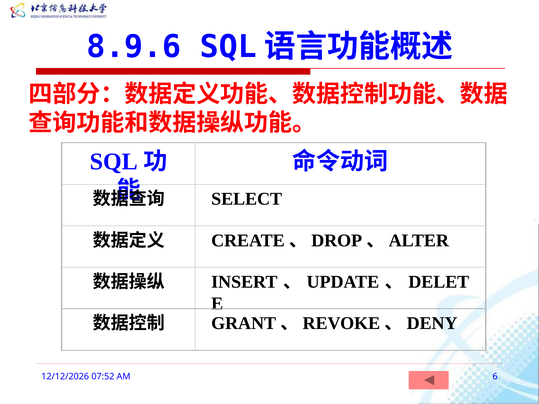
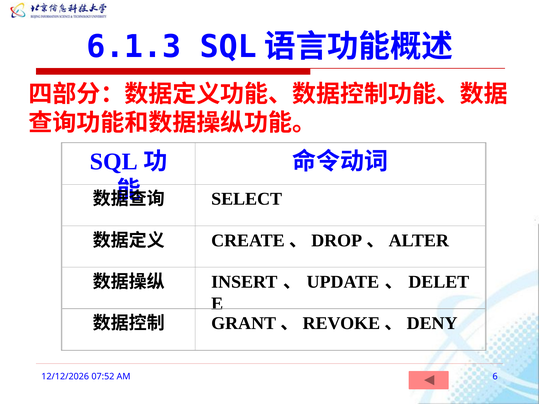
8.9.6: 8.9.6 -> 6.1.3 (134, 47)
